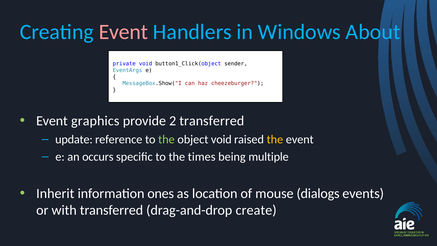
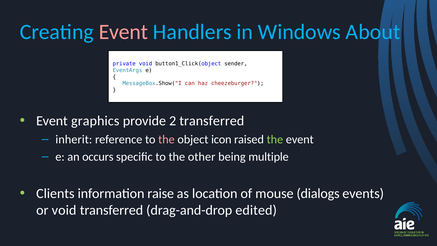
update: update -> inherit (74, 139)
the colour: light green -> pink (166, 139)
object void: void -> icon (221, 139)
the colour: yellow -> light green (275, 139)
times: times -> other (202, 157)
Inherit: Inherit -> Clients (55, 193)
ones: ones -> raise (161, 193)
or with: with -> void (64, 210)
create: create -> edited (256, 210)
